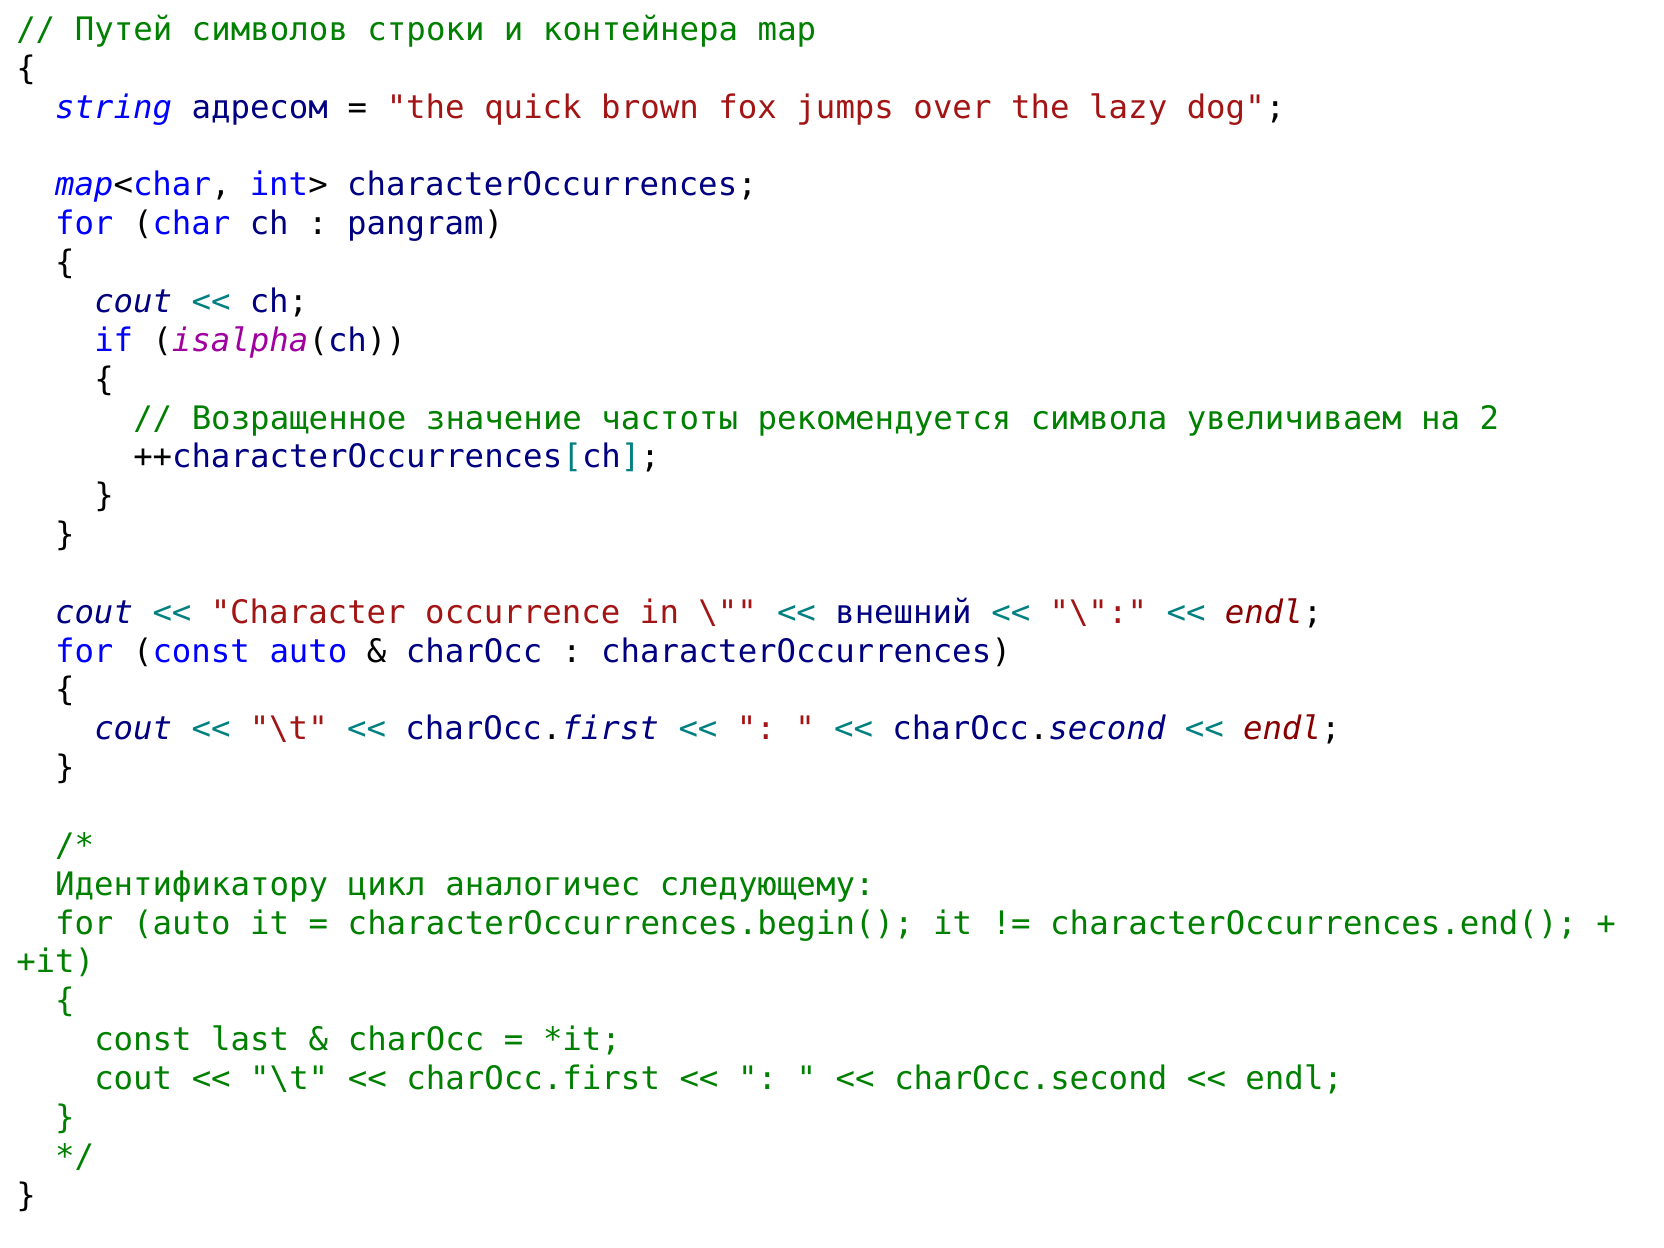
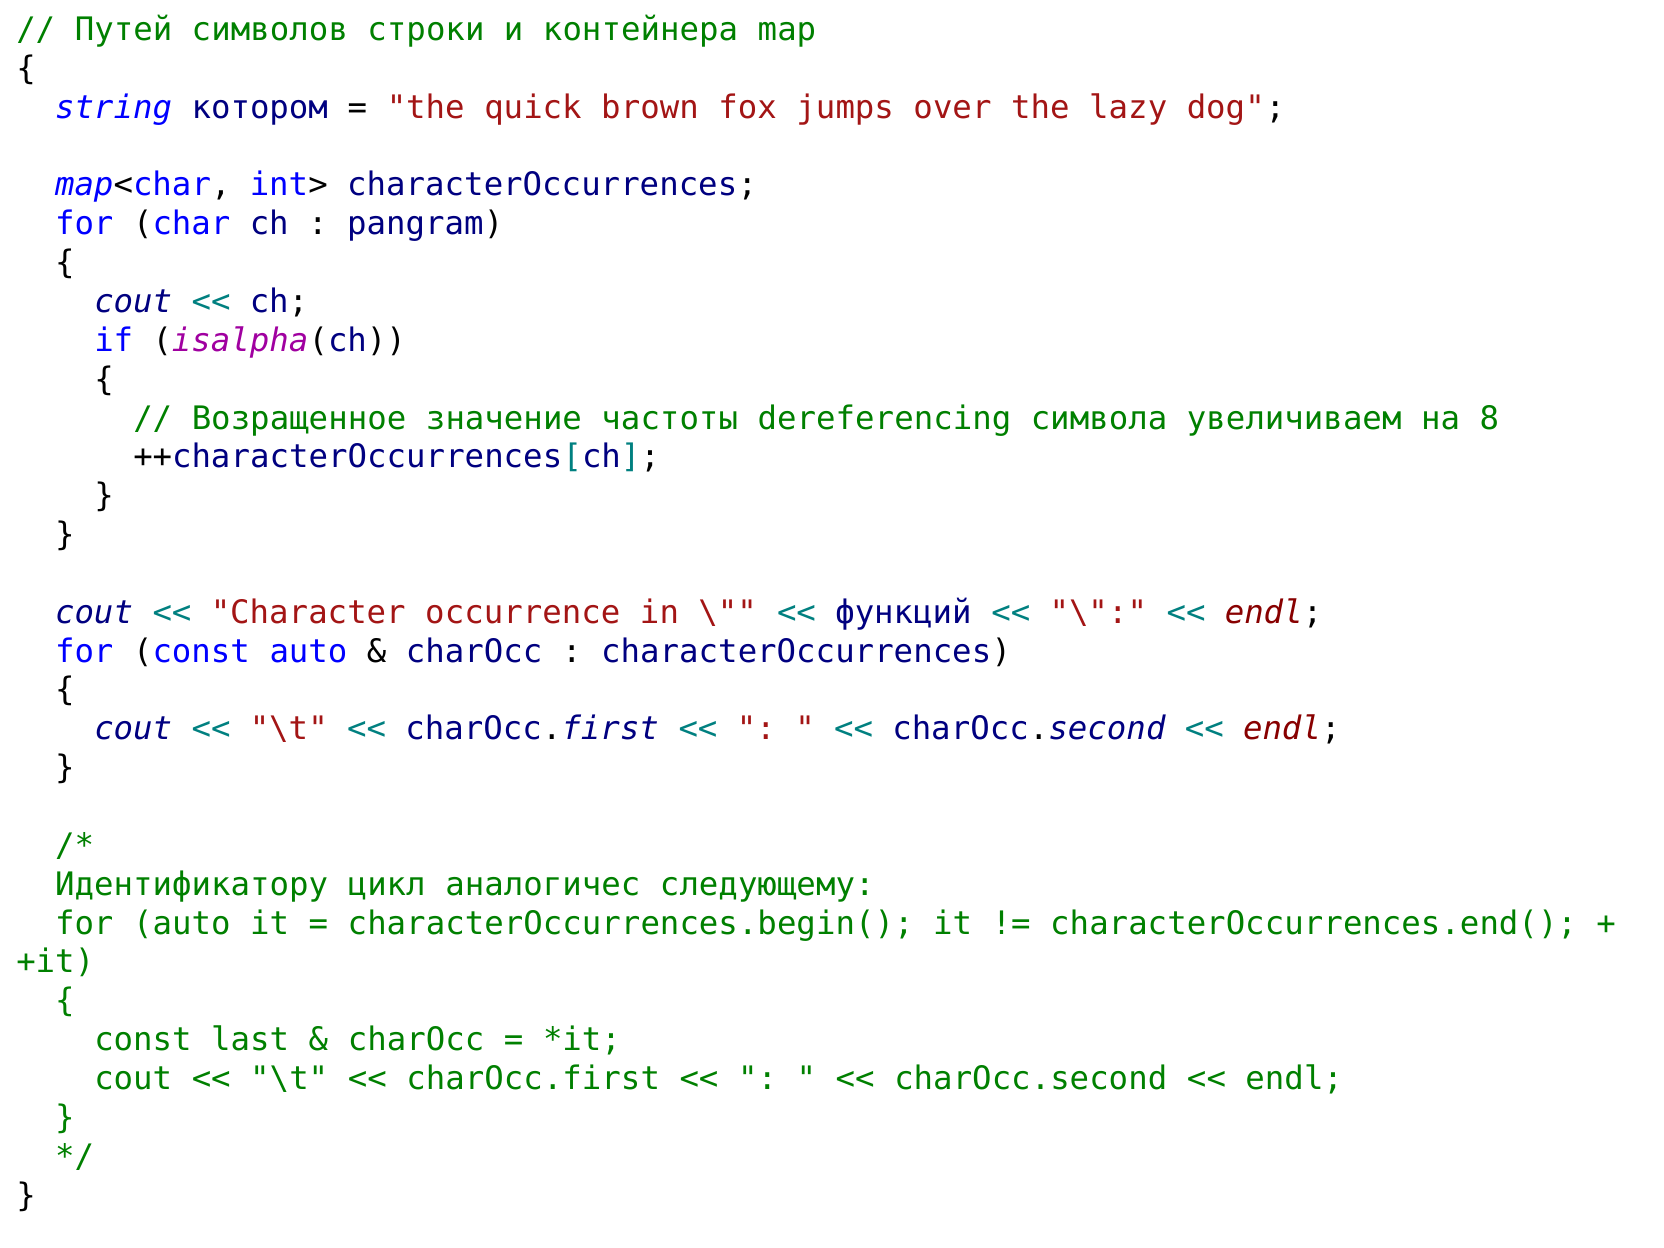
адресом: адресом -> котором (260, 108)
рекомендуется: рекомендуется -> dereferencing (884, 418)
2: 2 -> 8 (1489, 418)
внешний: внешний -> функций (903, 613)
